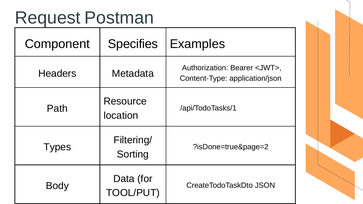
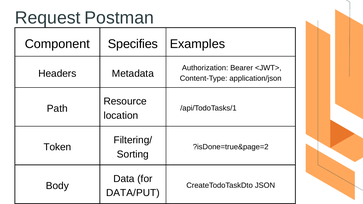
Types: Types -> Token (57, 147)
TOOL/PUT: TOOL/PUT -> DATA/PUT (133, 193)
